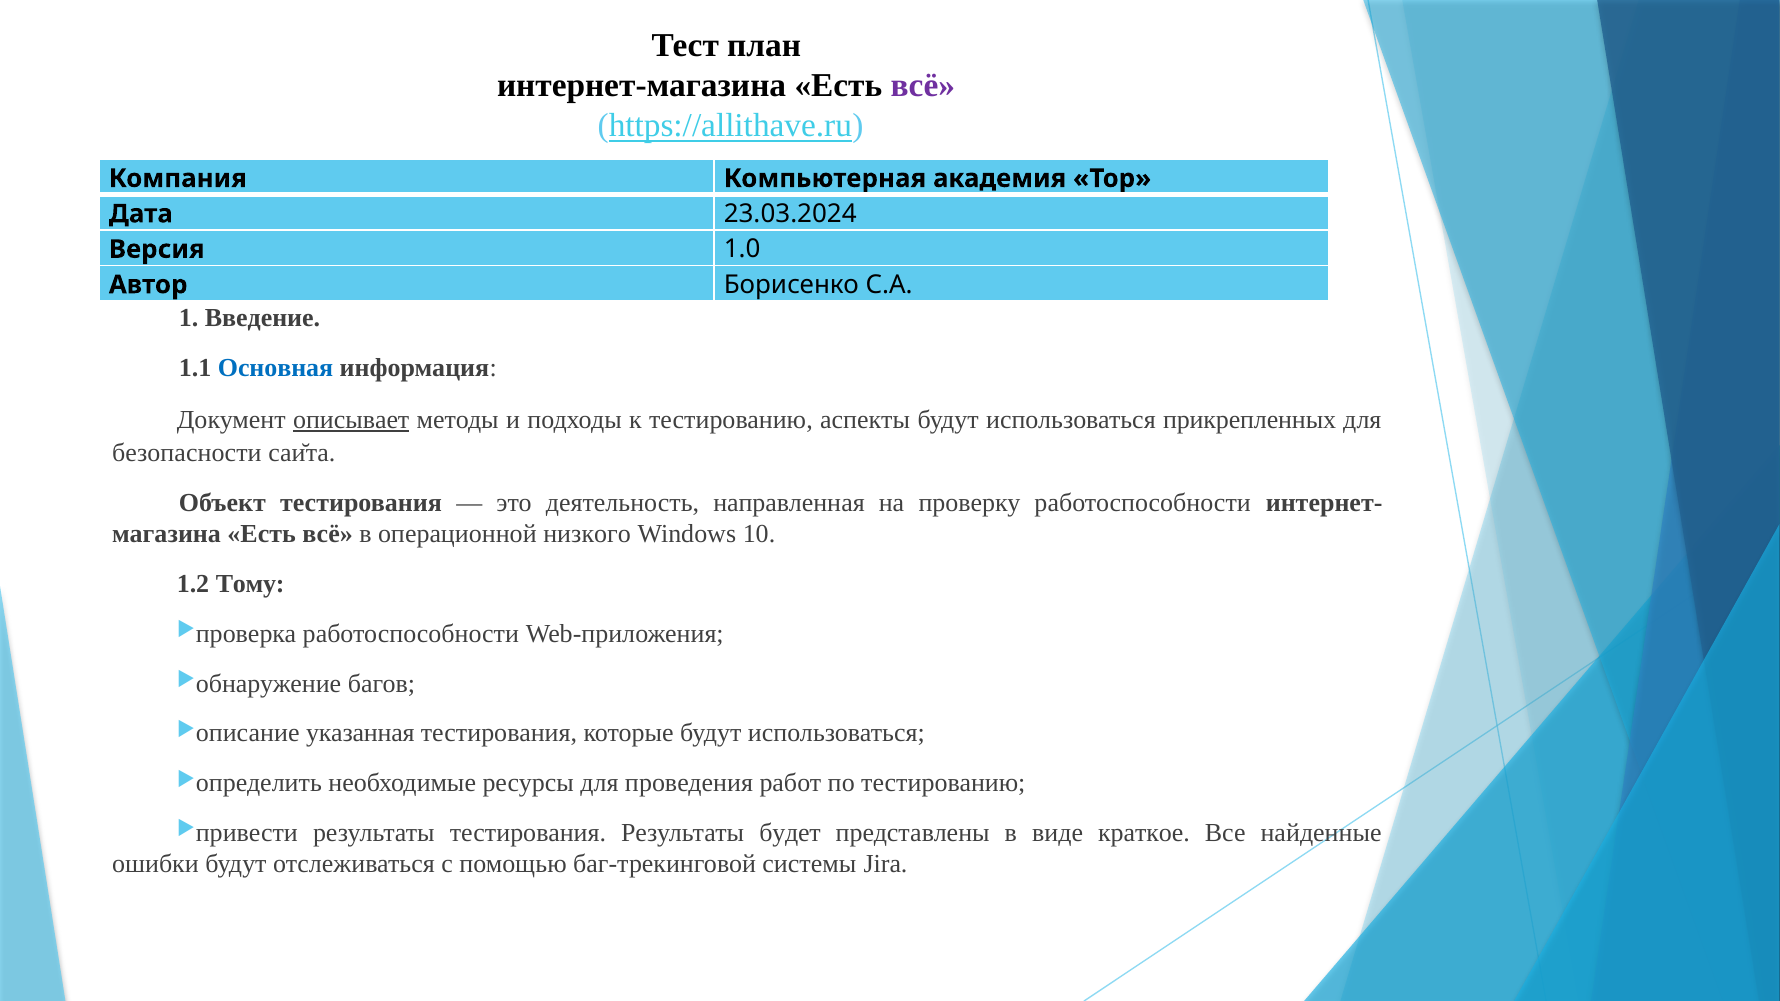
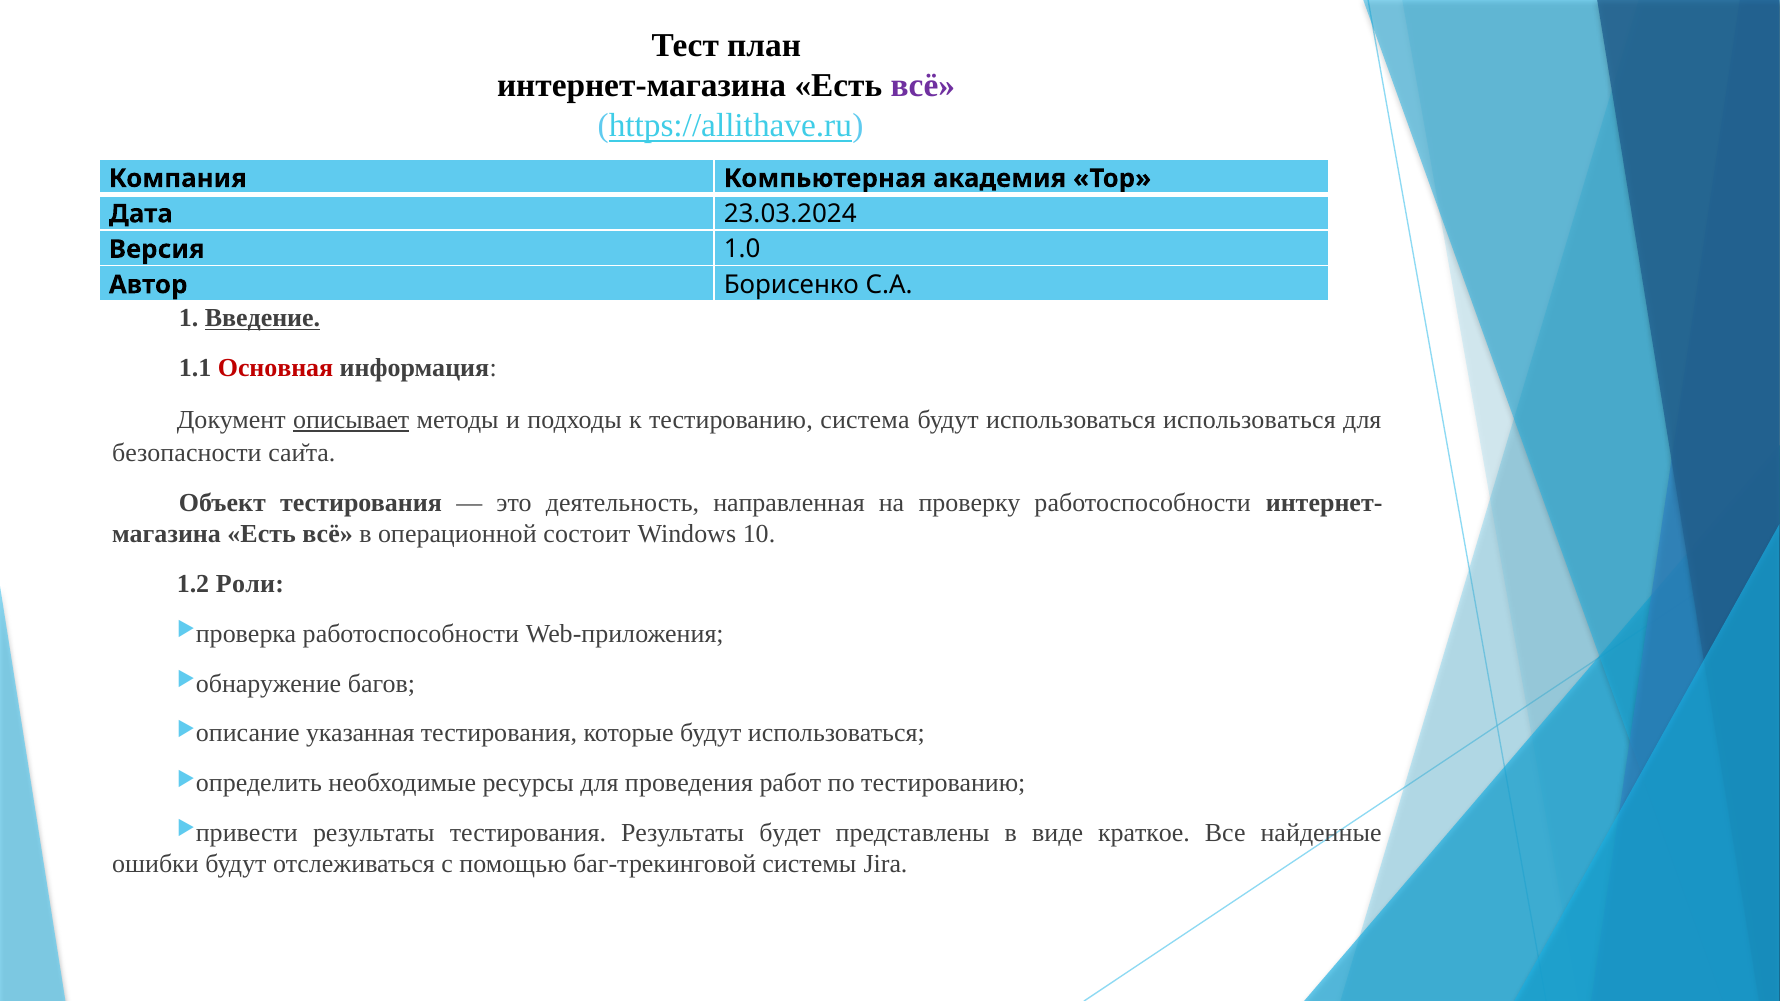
Введение underline: none -> present (263, 318)
Основная colour: blue -> red (276, 368)
аспекты: аспекты -> система (865, 420)
использоваться прикрепленных: прикрепленных -> использоваться (1249, 420)
низкого: низкого -> состоит (587, 534)
Тому: Тому -> Роли (250, 584)
